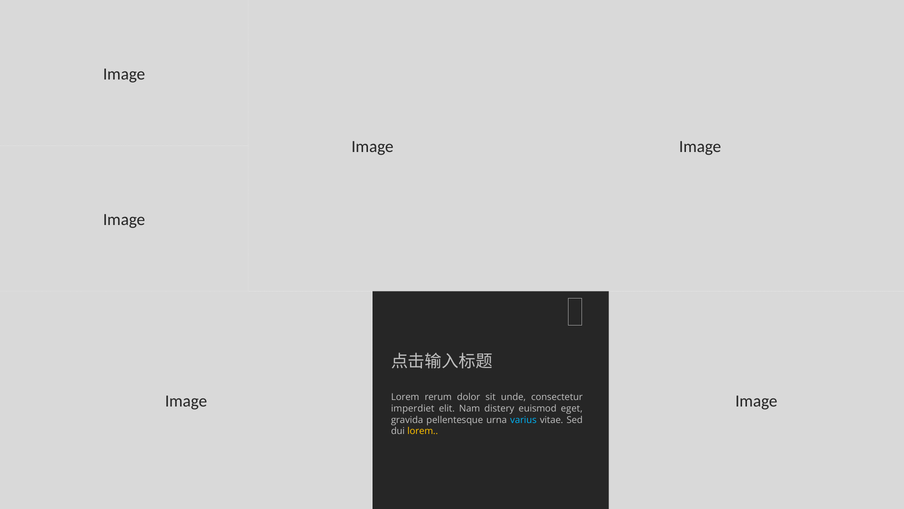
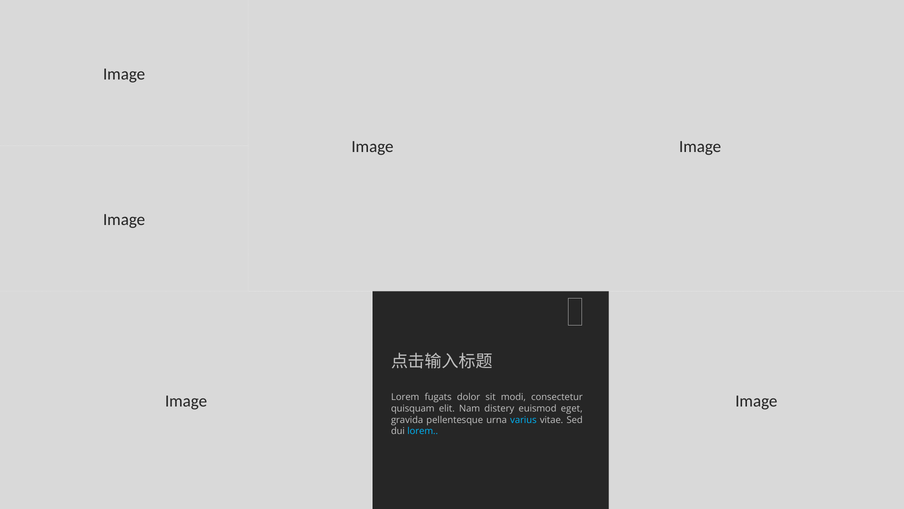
rerum: rerum -> fugats (438, 397)
unde: unde -> modi (513, 397)
imperdiet: imperdiet -> quisquam (413, 408)
lorem colour: yellow -> light blue (423, 431)
